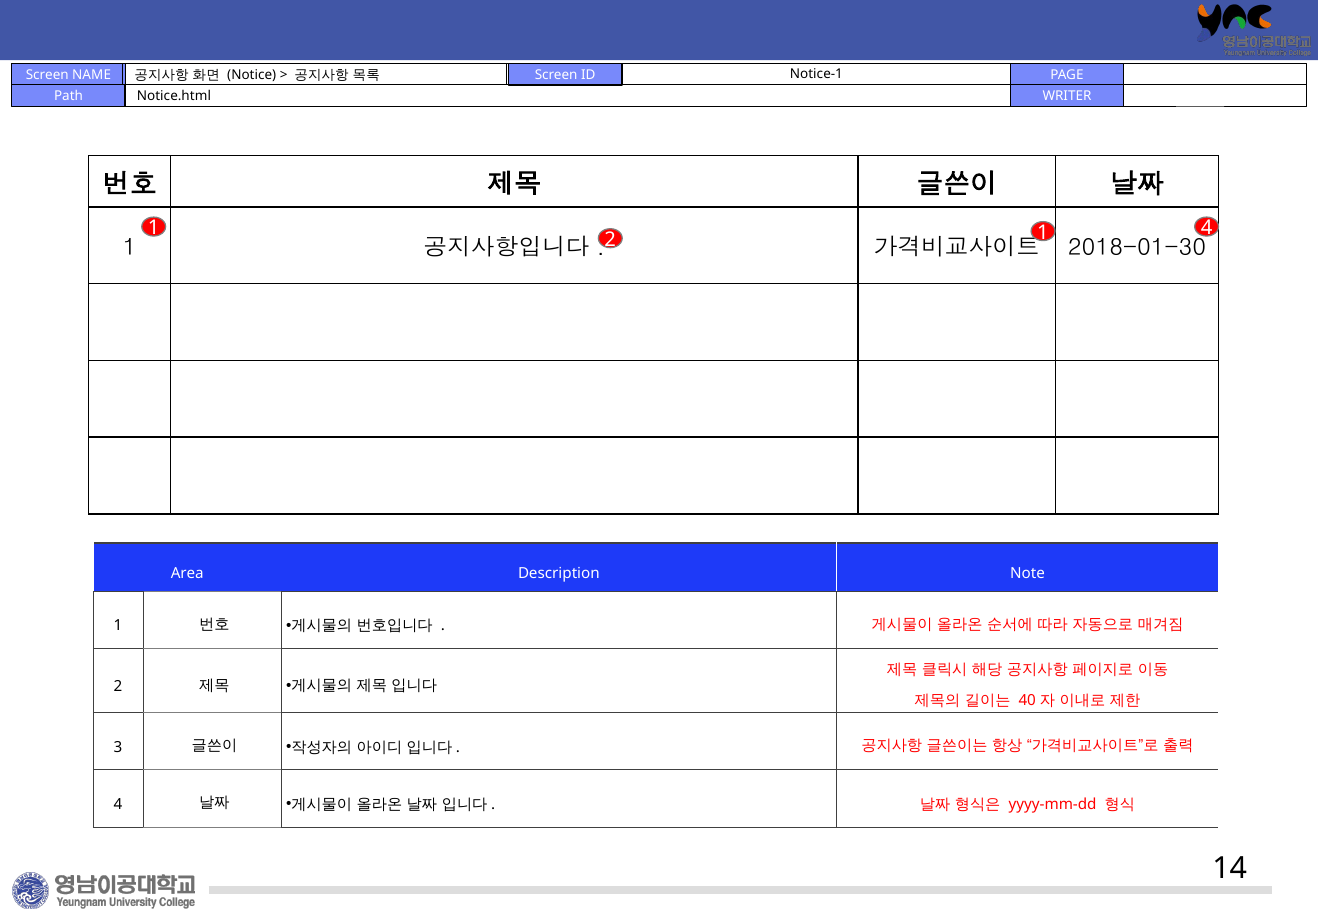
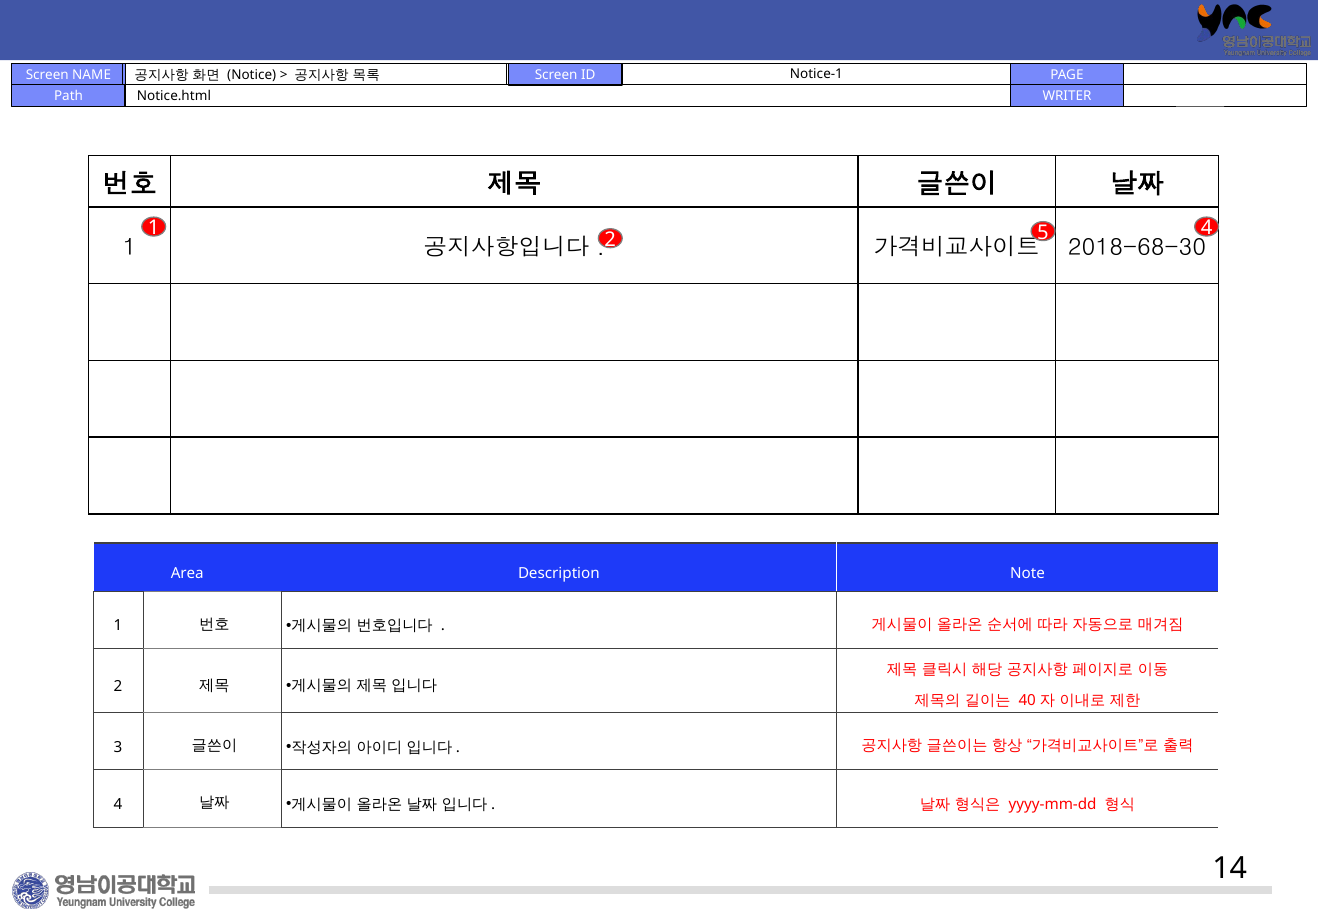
1 1: 1 -> 5 (1043, 232)
2018-01-30: 2018-01-30 -> 2018-68-30 (1137, 247)
